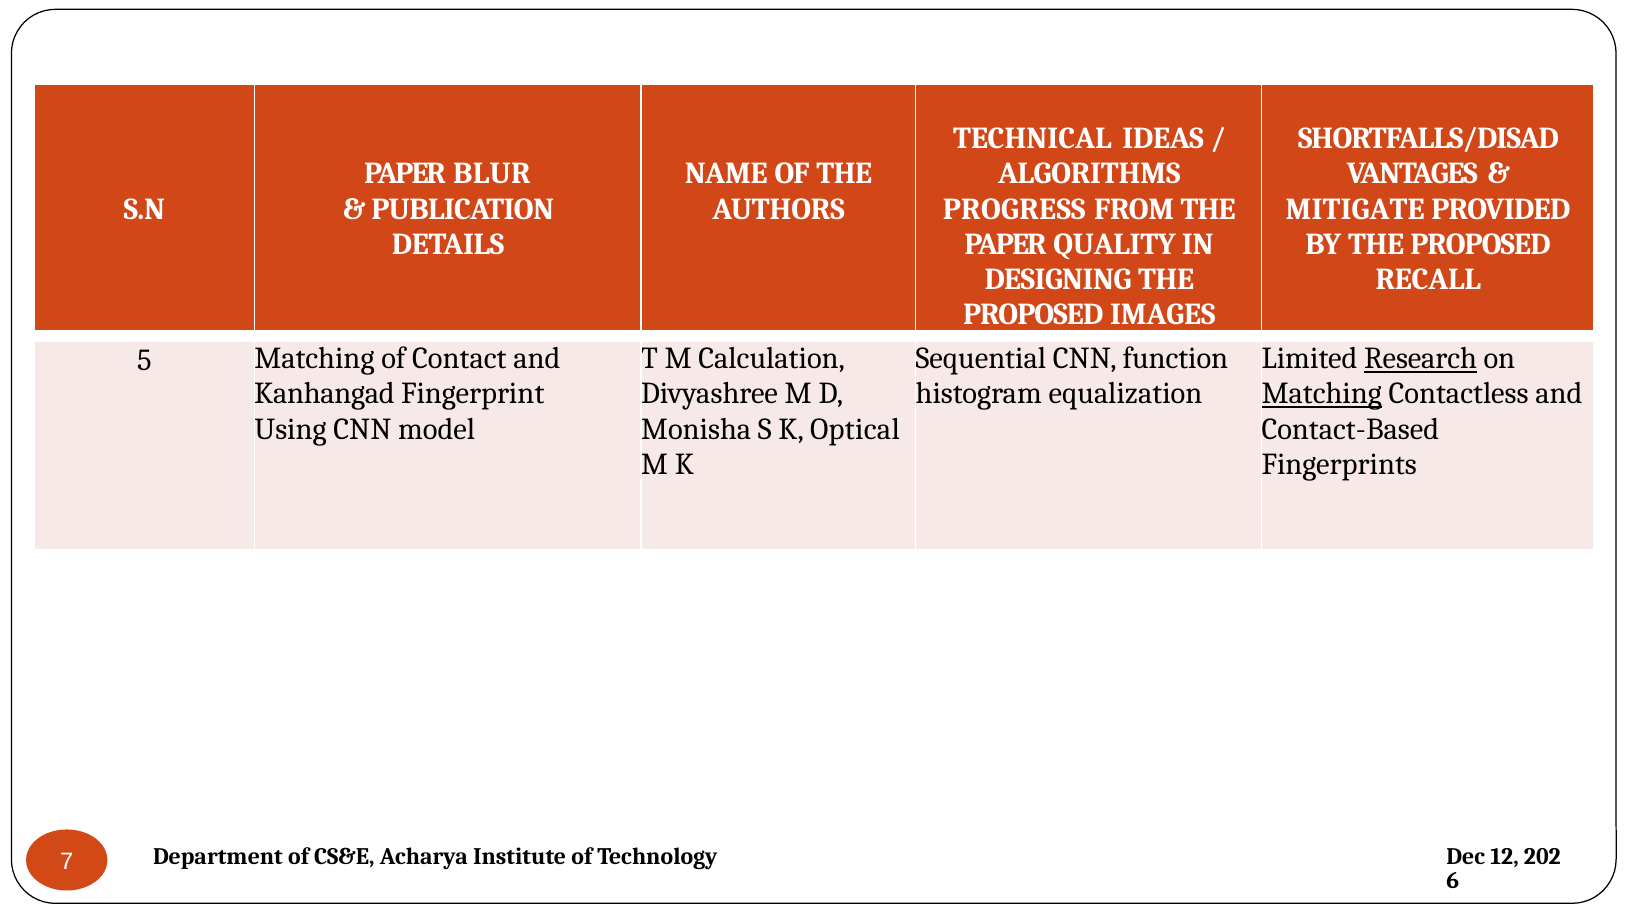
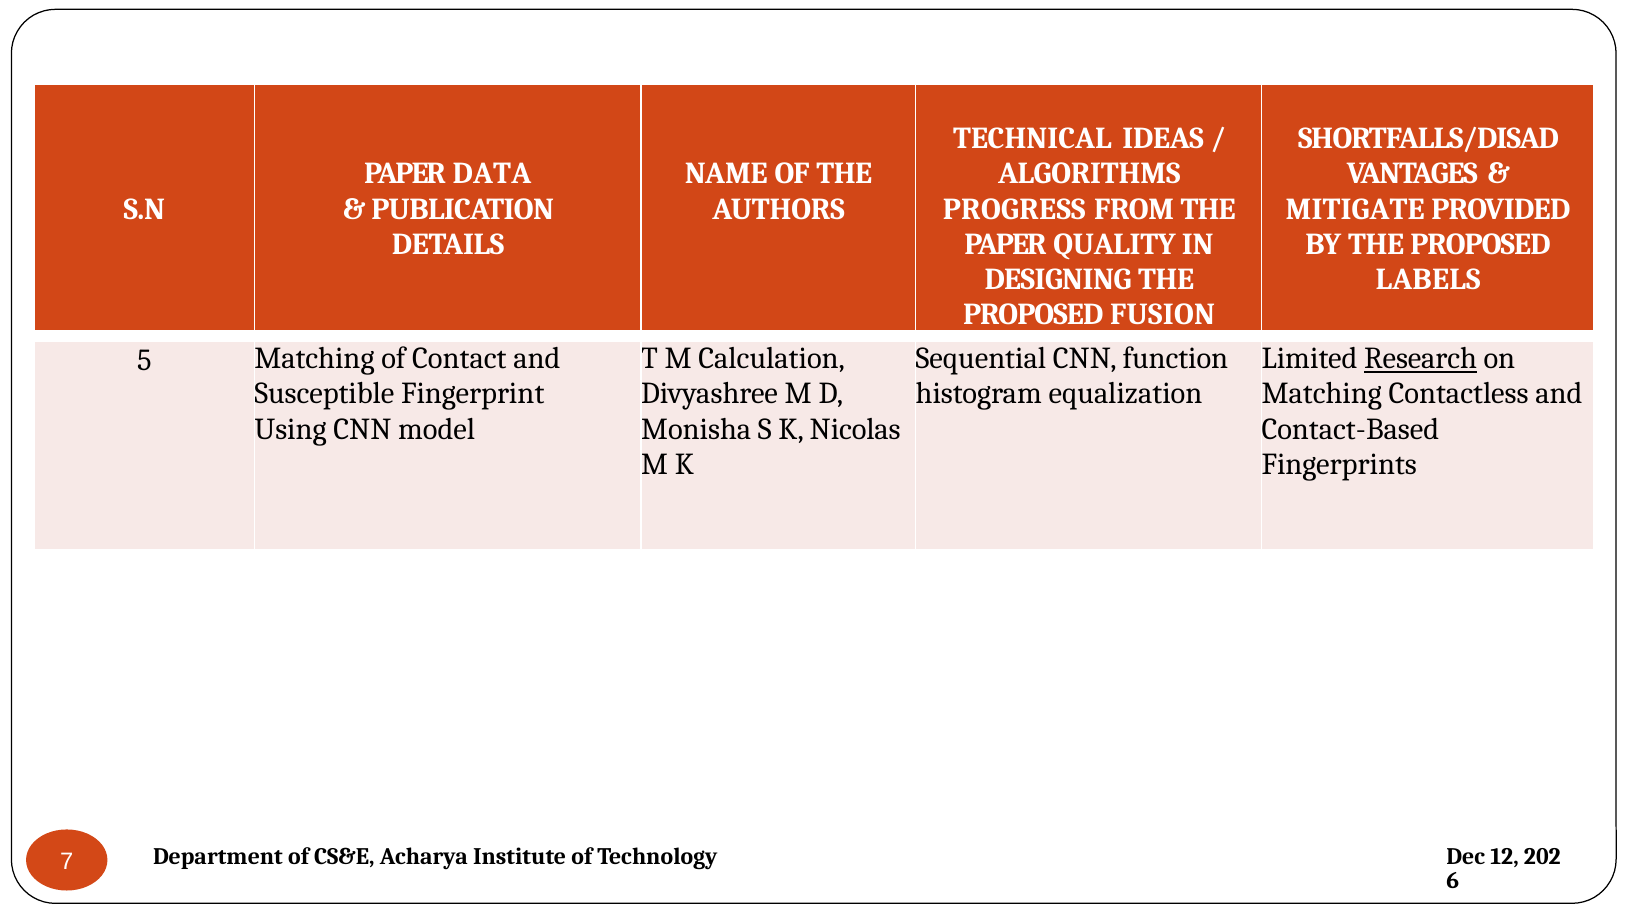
BLUR: BLUR -> DATA (492, 174)
RECALL: RECALL -> LABELS (1428, 279)
IMAGES: IMAGES -> FUSION (1163, 315)
Kanhangad: Kanhangad -> Susceptible (324, 394)
Matching underline: present -> none (1322, 394)
Optical: Optical -> Nicolas (855, 429)
